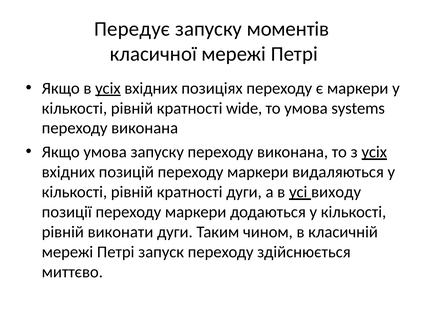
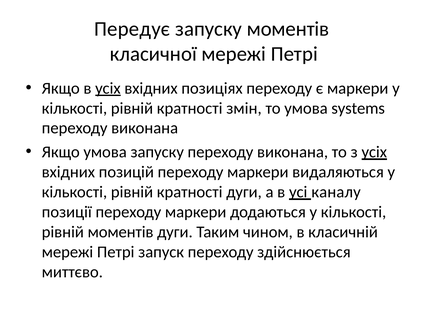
wide: wide -> змін (244, 108)
виходу: виходу -> каналу (336, 192)
рівній виконати: виконати -> моментів (121, 232)
